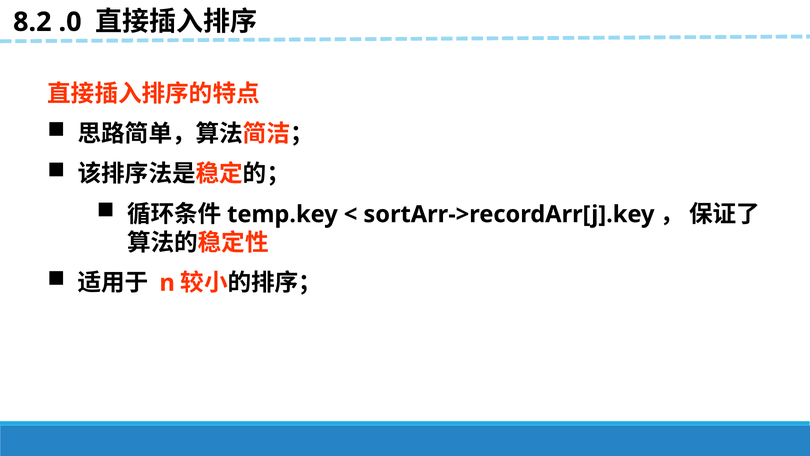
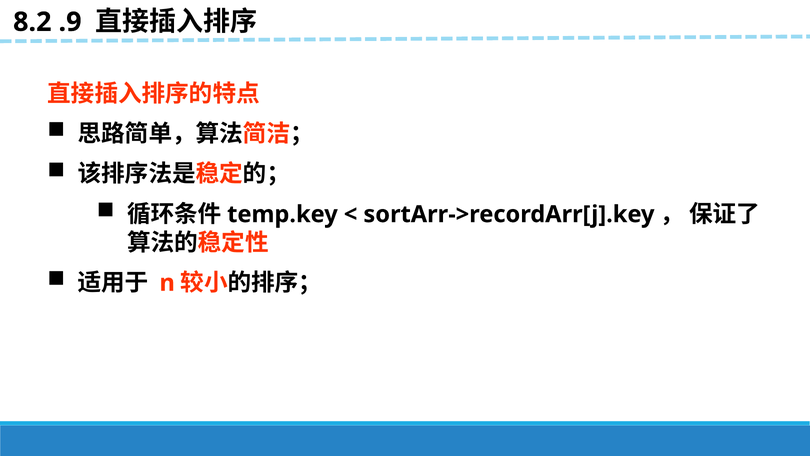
.0: .0 -> .9 (70, 22)
